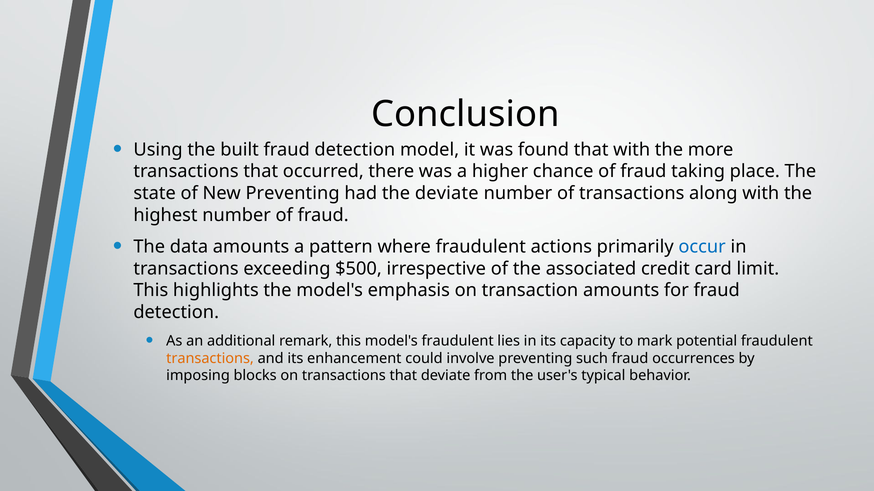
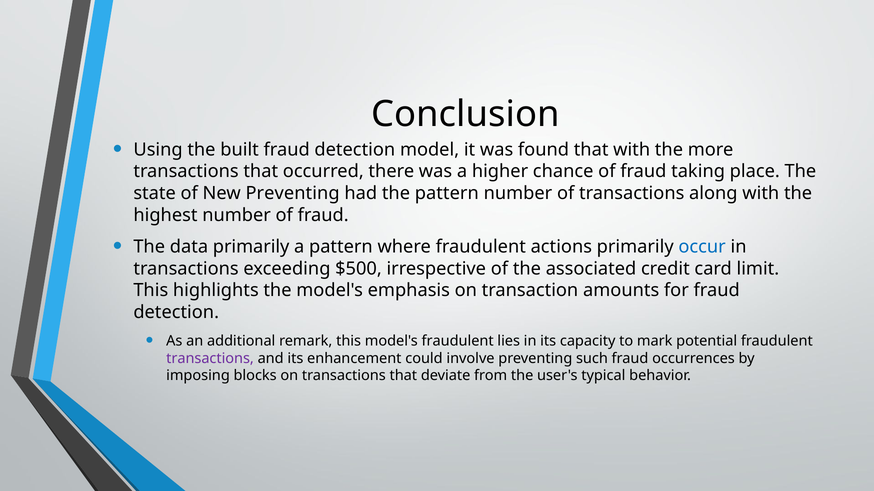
the deviate: deviate -> pattern (447, 194)
data amounts: amounts -> primarily (251, 247)
transactions colour: orange -> purple (210, 359)
